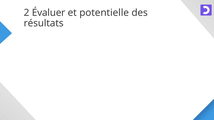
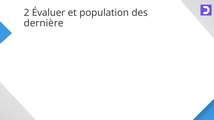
potentielle: potentielle -> population (104, 13)
résultats: résultats -> dernière (44, 23)
